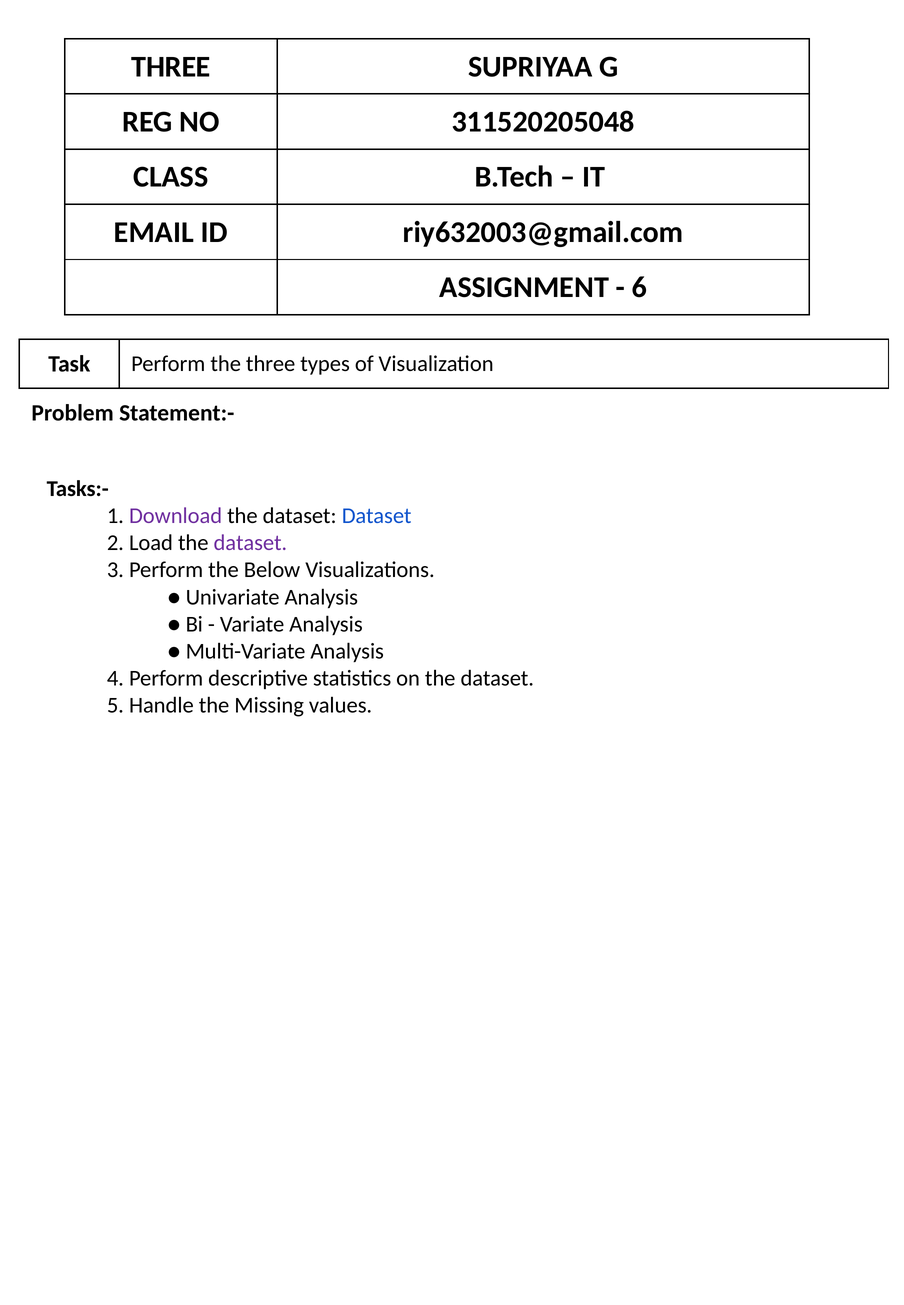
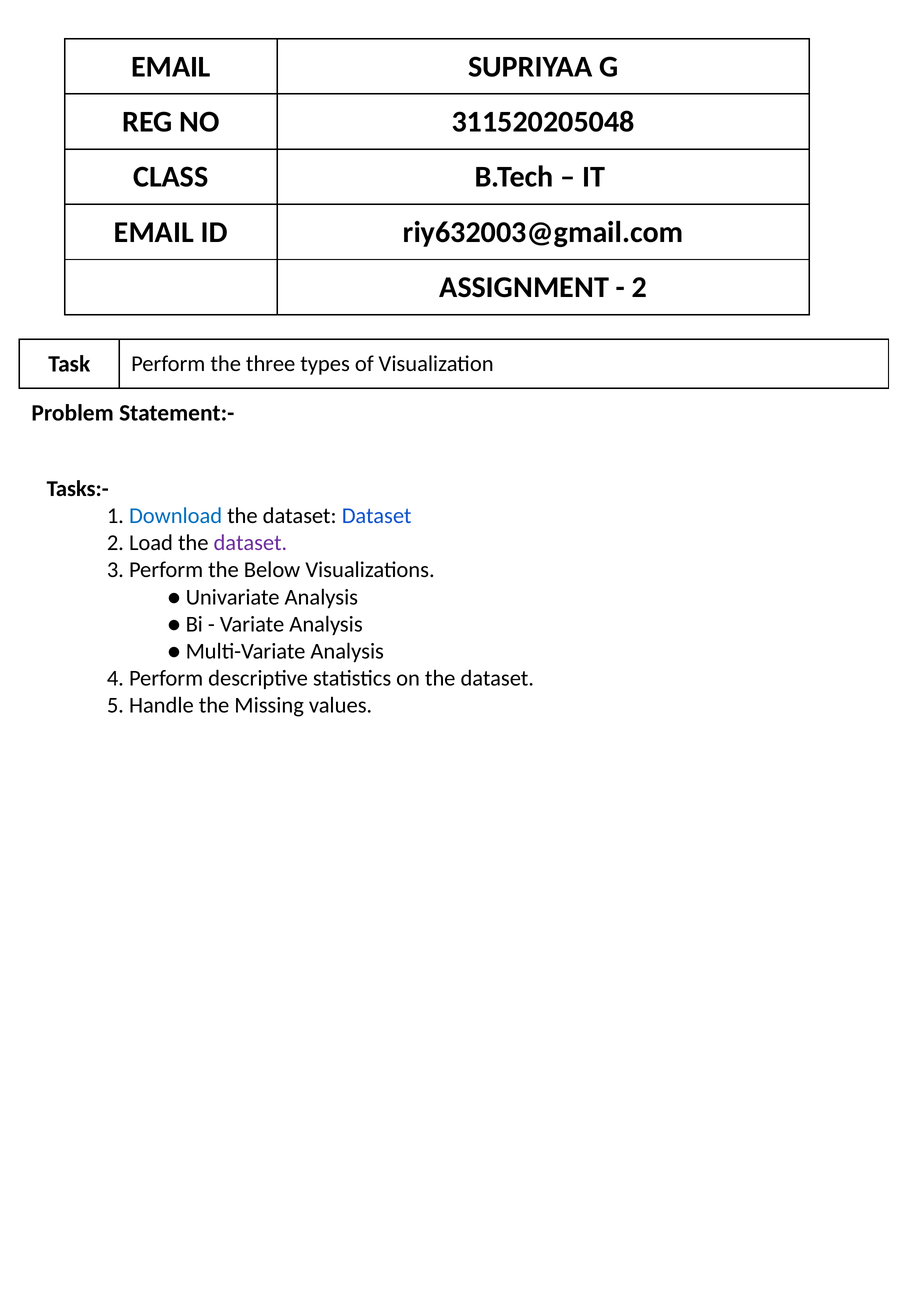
THREE: THREE -> EMAIL (171, 67)
6: 6 -> 2 (639, 288)
Download colour: purple -> blue (176, 516)
